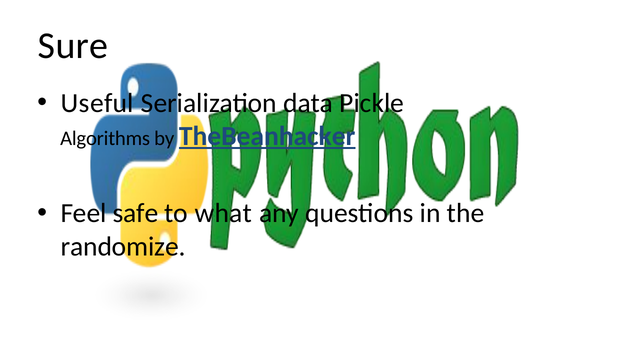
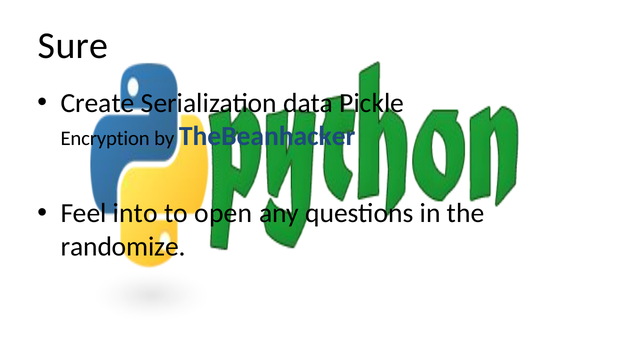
Useful: Useful -> Create (98, 103)
Algorithms: Algorithms -> Encryption (105, 139)
TheBeanhacker underline: present -> none (267, 136)
safe: safe -> into (135, 214)
what: what -> open (223, 214)
